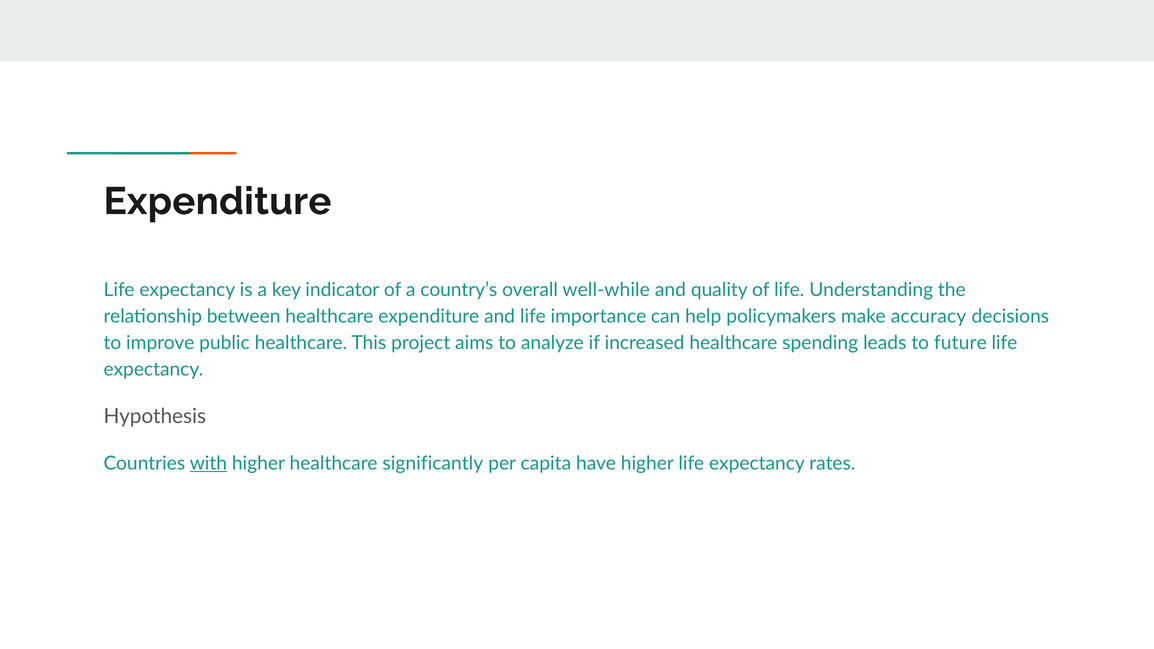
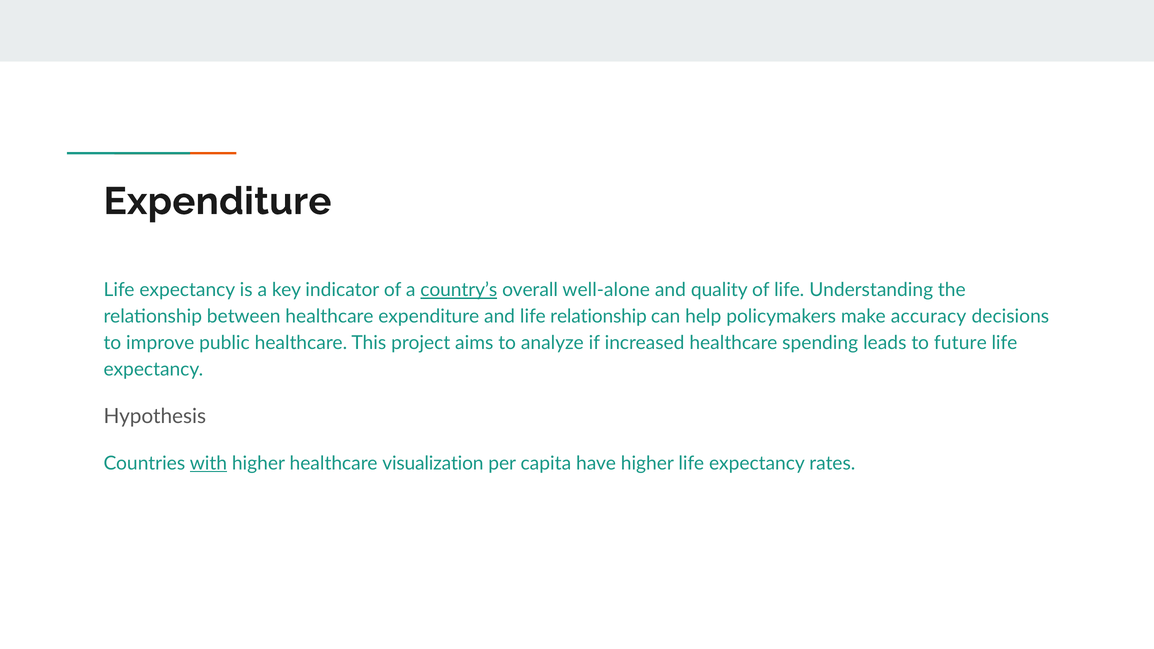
country’s underline: none -> present (459, 290)
well-while: well-while -> well-alone (606, 290)
life importance: importance -> relationship (599, 317)
significantly: significantly -> visualization (433, 463)
